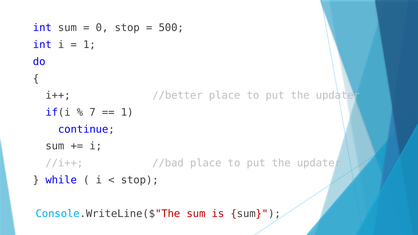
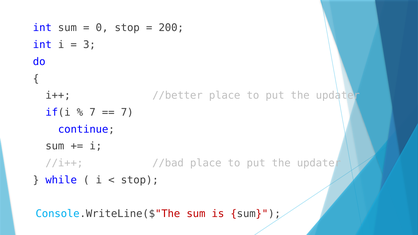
500: 500 -> 200 (171, 28)
1: 1 -> 3 (89, 45)
1: 1 -> 7 (127, 112)
